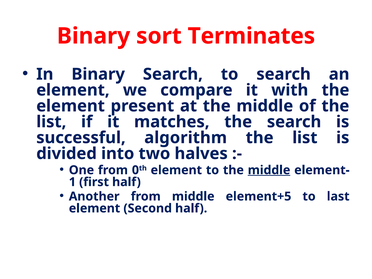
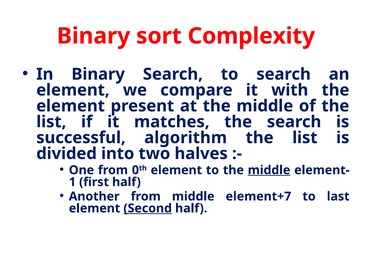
Terminates: Terminates -> Complexity (251, 36)
element+5: element+5 -> element+7 (258, 196)
Second underline: none -> present (148, 208)
